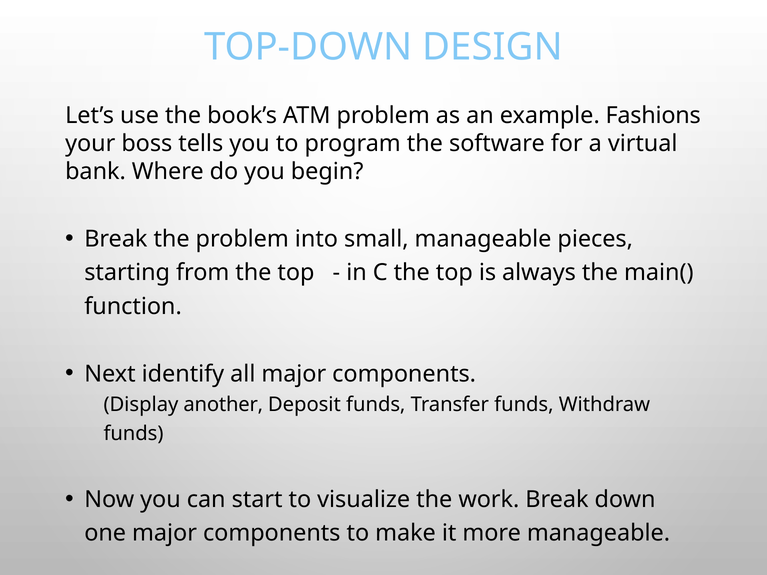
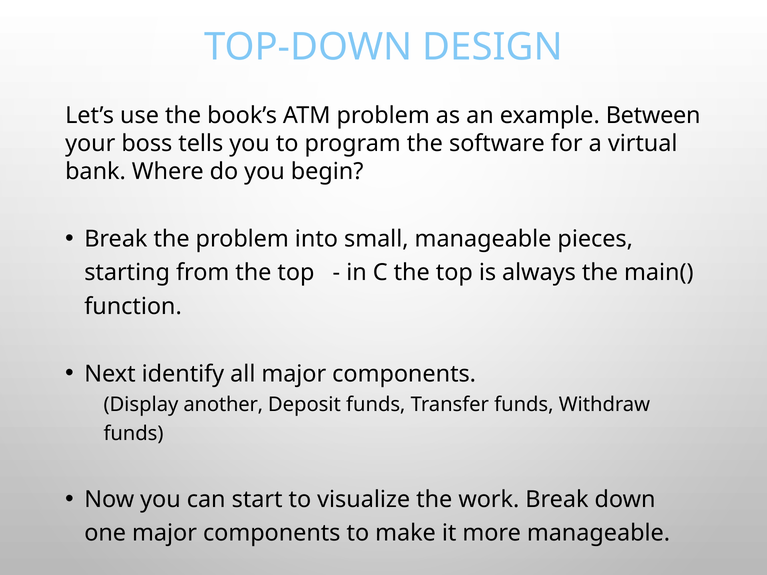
Fashions: Fashions -> Between (653, 115)
